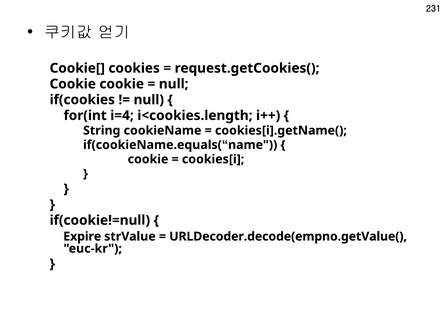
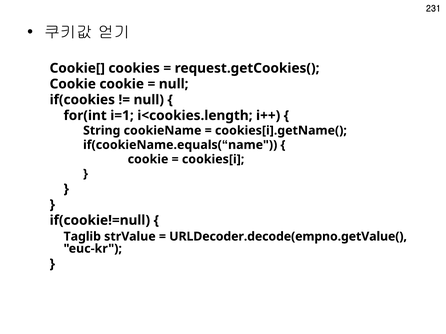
i=4: i=4 -> i=1 (122, 116)
Expire: Expire -> Taglib (82, 237)
